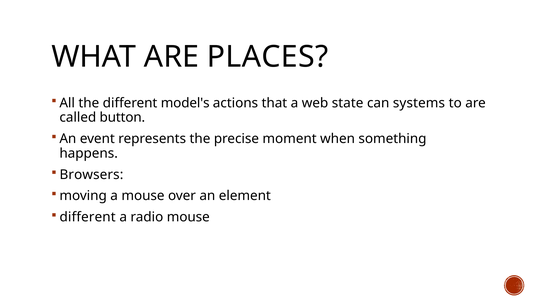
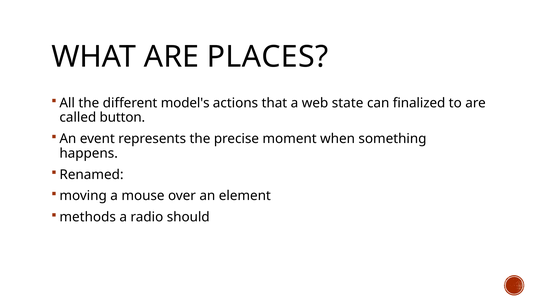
systems: systems -> finalized (419, 103)
Browsers: Browsers -> Renamed (91, 175)
different: different -> methods (88, 217)
radio mouse: mouse -> should (188, 217)
